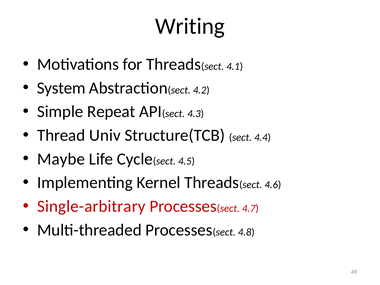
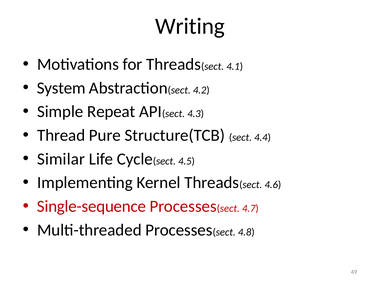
Univ: Univ -> Pure (105, 135)
Maybe: Maybe -> Similar (61, 159)
Single-arbitrary: Single-arbitrary -> Single-sequence (91, 206)
